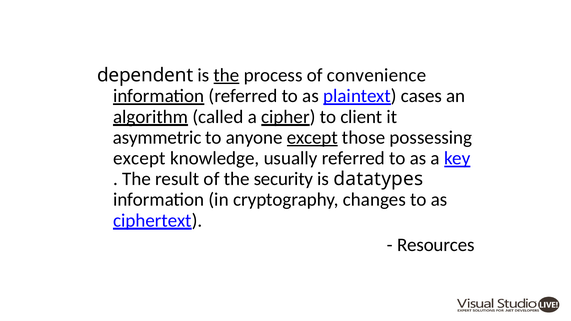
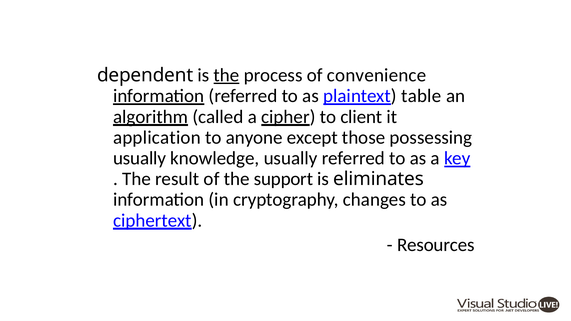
cases: cases -> table (421, 96)
asymmetric: asymmetric -> application (157, 138)
except underline: present -> none (312, 138)
except: except -> usually (140, 158)
security: security -> support (283, 179)
datatypes: datatypes -> eliminates (379, 179)
